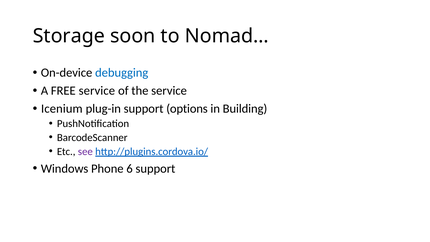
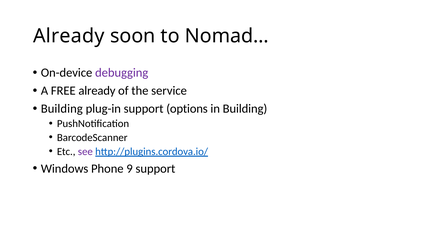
Storage: Storage -> Already (69, 36)
debugging colour: blue -> purple (122, 73)
FREE service: service -> already (97, 91)
Icenium: Icenium -> Building (62, 109)
6: 6 -> 9 (130, 169)
